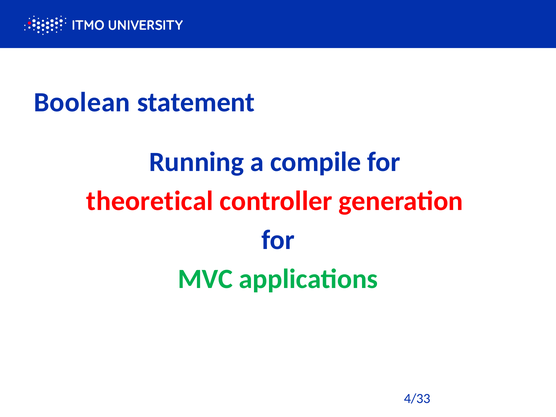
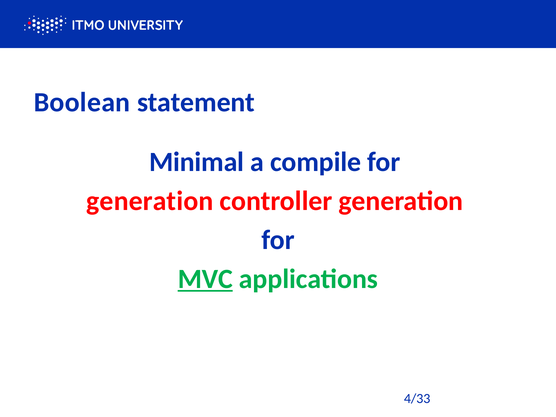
Running: Running -> Minimal (197, 162)
theoretical: theoretical -> generation (150, 201)
MVC underline: none -> present (205, 279)
